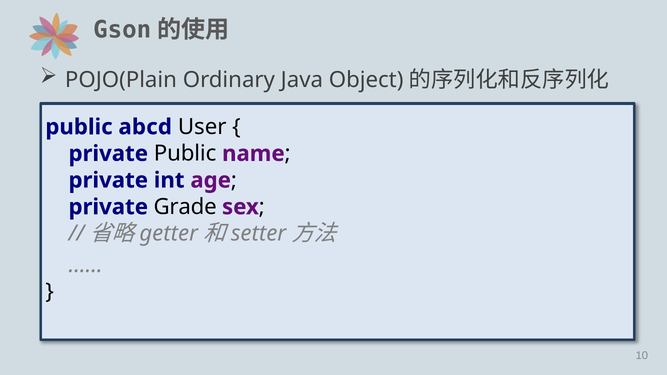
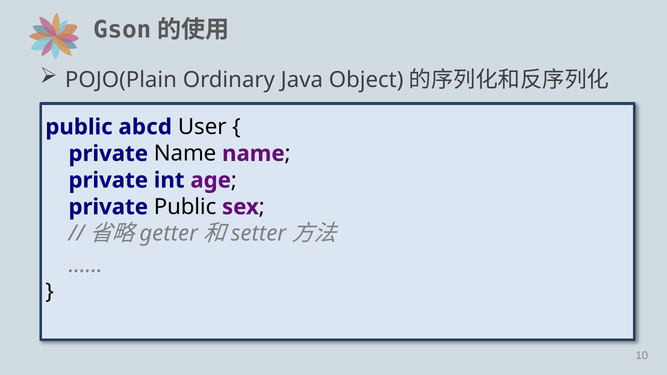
private Public: Public -> Name (185, 154)
private Grade: Grade -> Public (185, 207)
